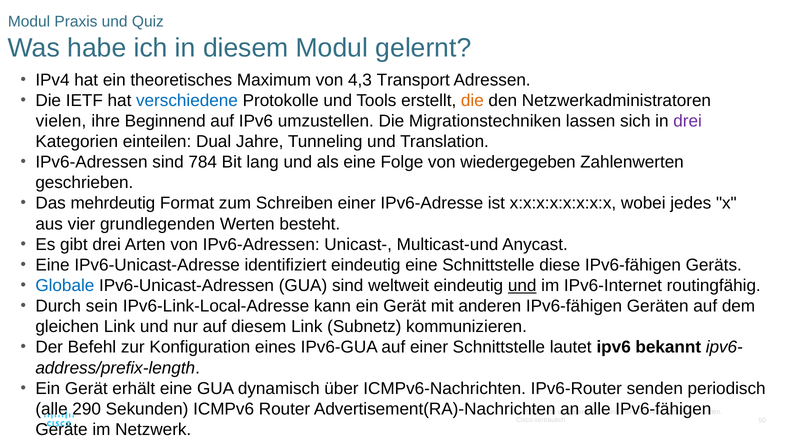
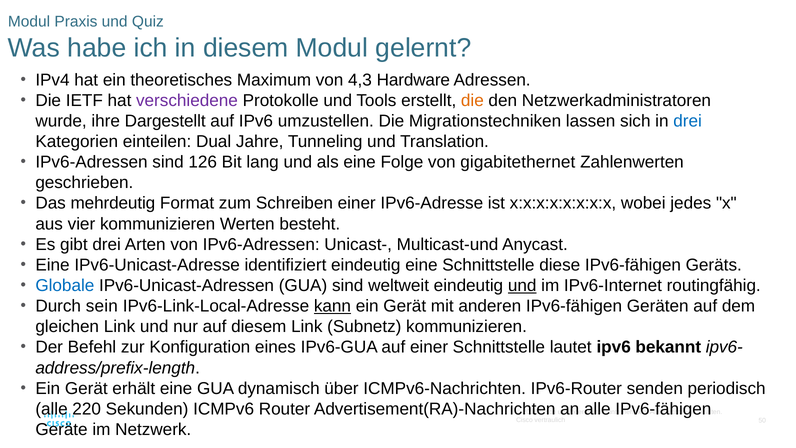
Transport: Transport -> Hardware (413, 80)
verschiedene colour: blue -> purple (187, 100)
vielen: vielen -> wurde (61, 121)
Beginnend: Beginnend -> Dargestellt (165, 121)
drei colour: purple -> blue (688, 121)
784: 784 -> 126 (203, 162)
wiedergegeben: wiedergegeben -> gigabitethernet (518, 162)
vier grundlegenden: grundlegenden -> kommunizieren (158, 224)
kann underline: none -> present (332, 306)
290: 290 -> 220 (87, 409)
